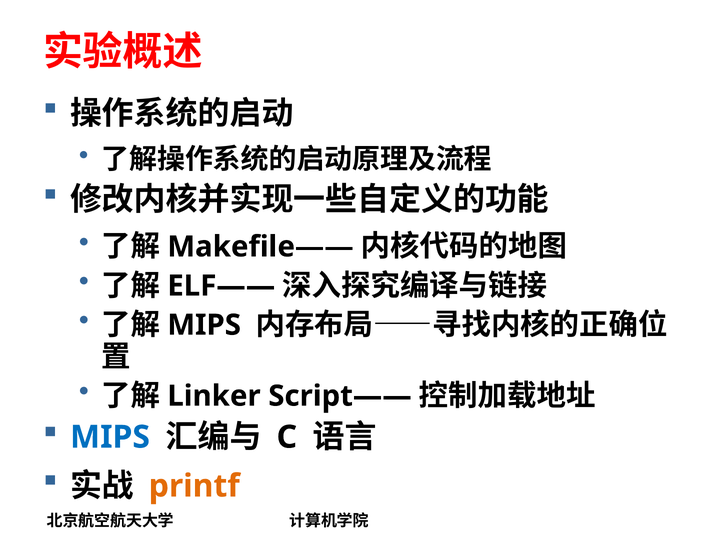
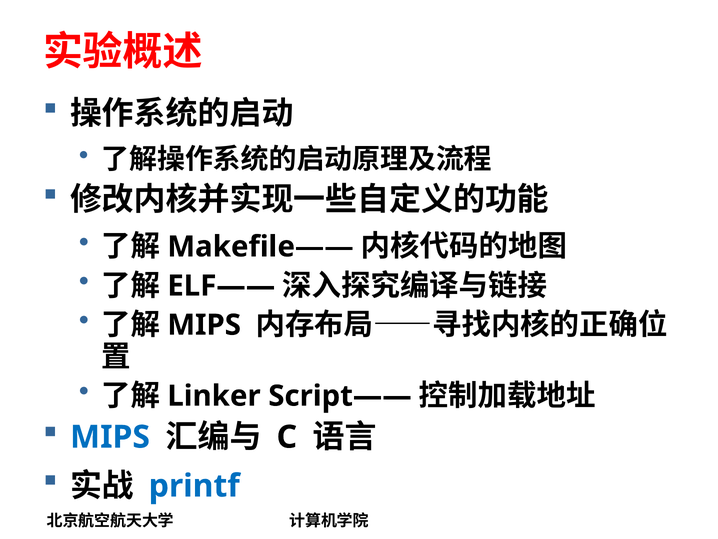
printf colour: orange -> blue (194, 486)
